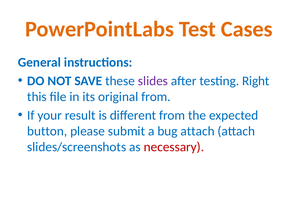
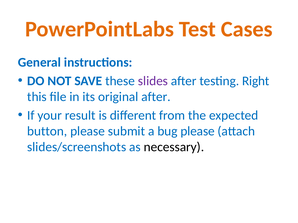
original from: from -> after (156, 97)
bug attach: attach -> please (198, 131)
necessary colour: red -> black (174, 147)
